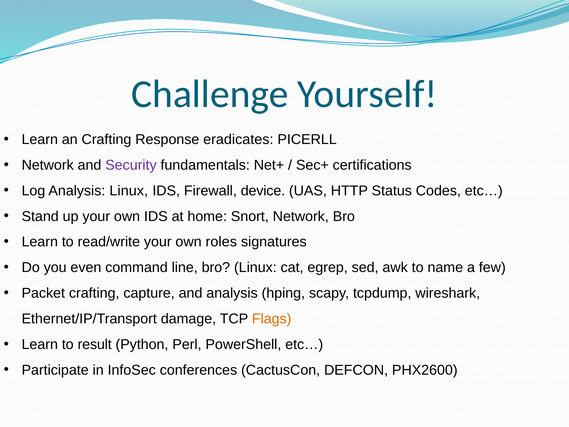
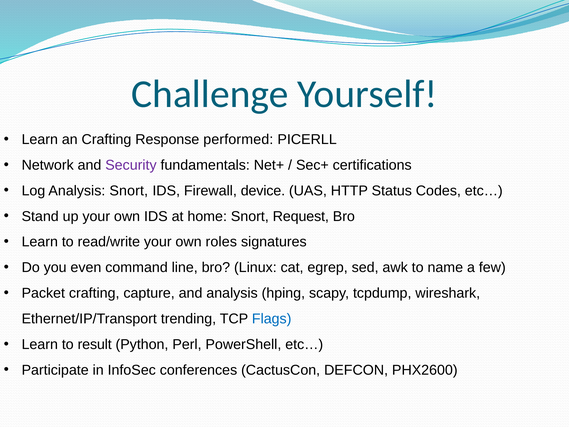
eradicates: eradicates -> performed (238, 139)
Analysis Linux: Linux -> Snort (129, 191)
Snort Network: Network -> Request (301, 216)
damage: damage -> trending (188, 319)
Flags colour: orange -> blue (272, 319)
